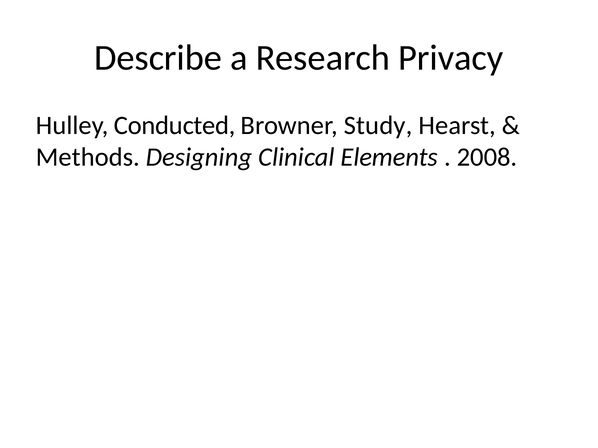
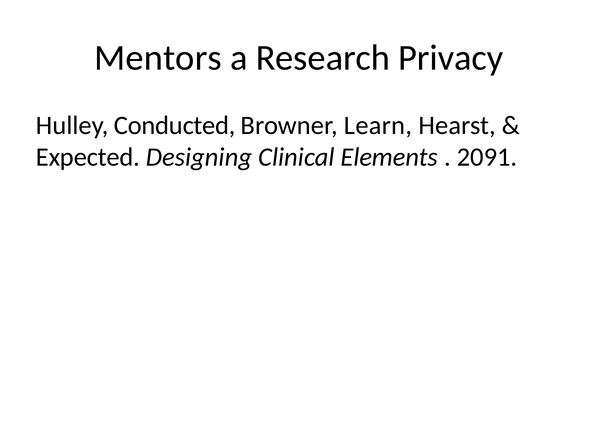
Describe: Describe -> Mentors (158, 58)
Study: Study -> Learn (378, 125)
Methods: Methods -> Expected (88, 157)
2008: 2008 -> 2091 (487, 157)
